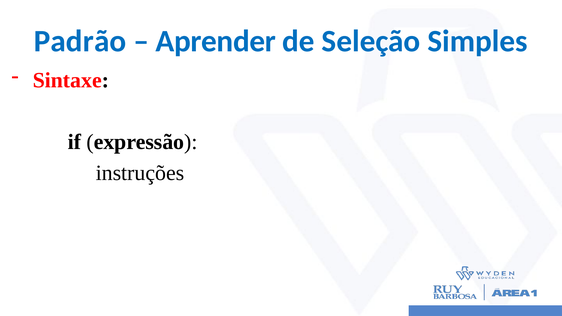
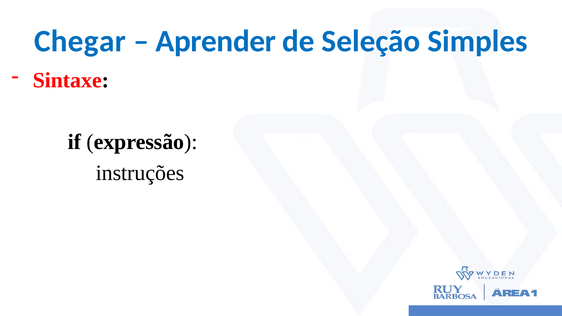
Padrão: Padrão -> Chegar (80, 41)
